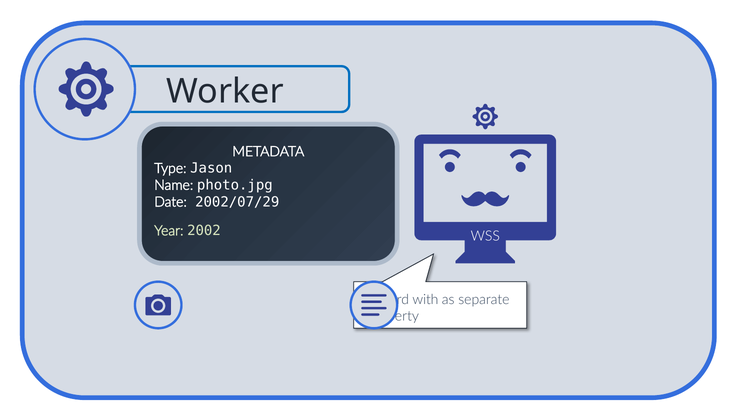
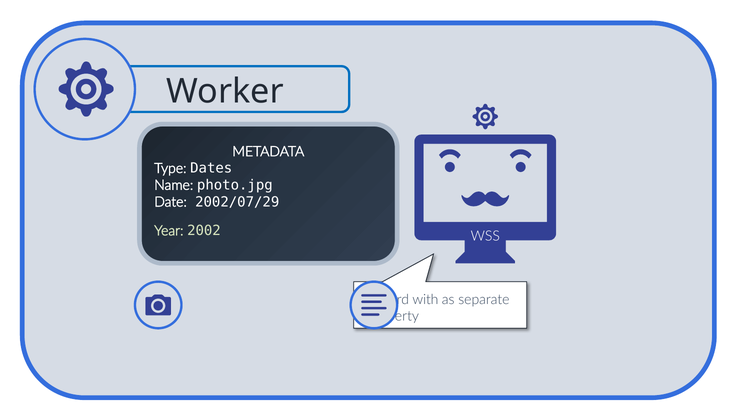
Jason: Jason -> Dates (211, 168)
